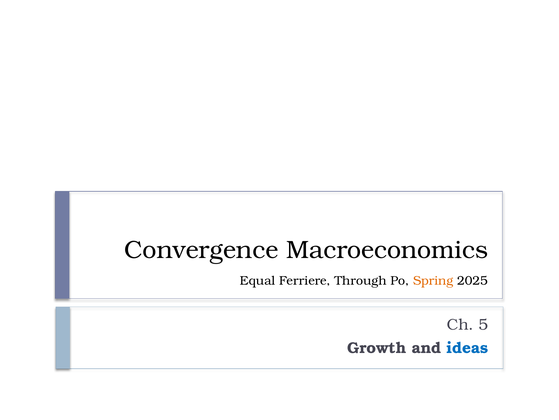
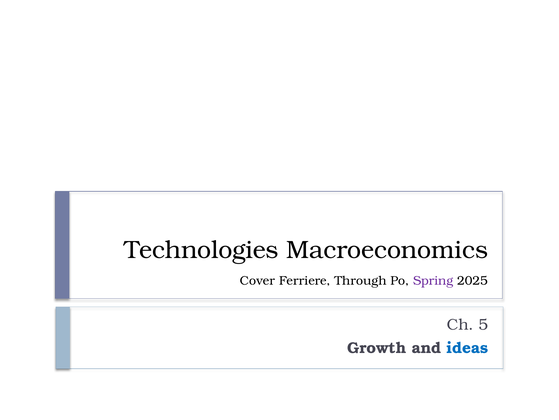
Convergence: Convergence -> Technologies (201, 250)
Equal: Equal -> Cover (257, 280)
Spring colour: orange -> purple (433, 280)
